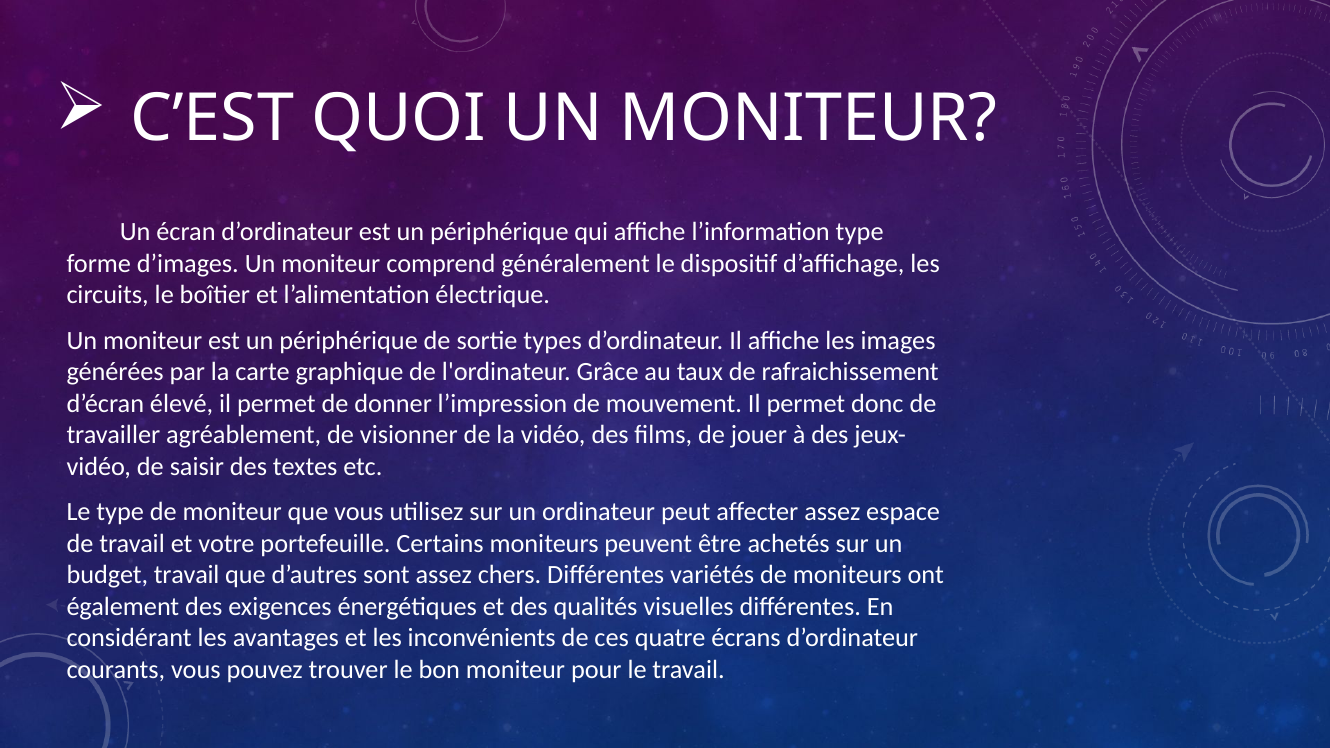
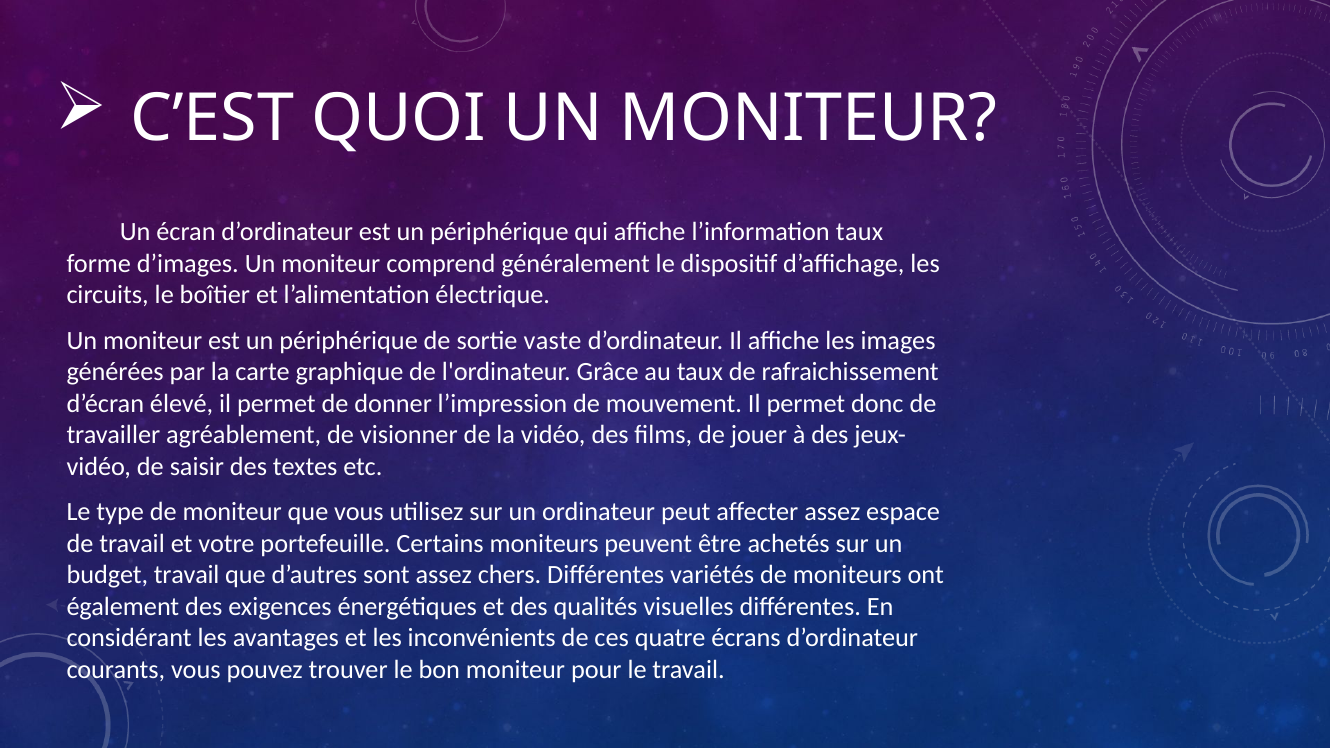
l’information type: type -> taux (860, 232)
types: types -> vaste (553, 341)
